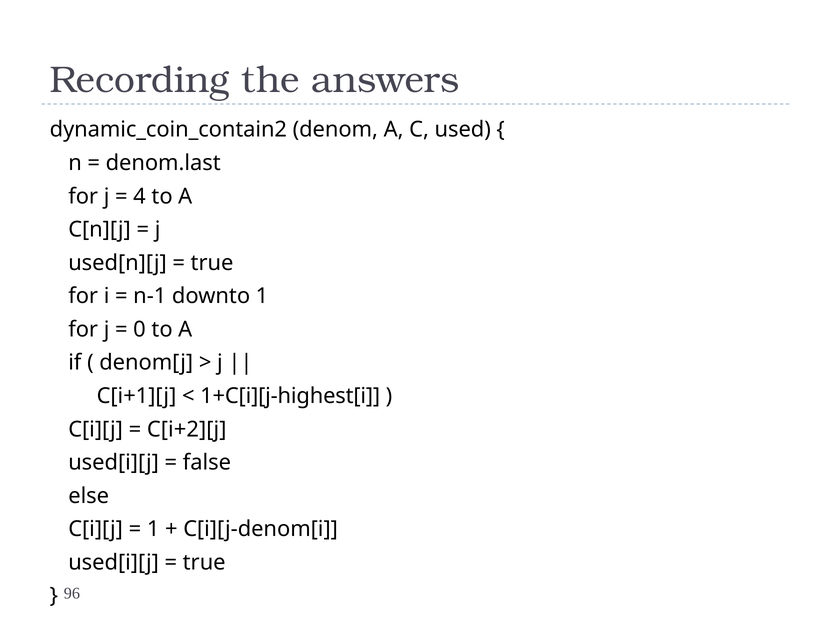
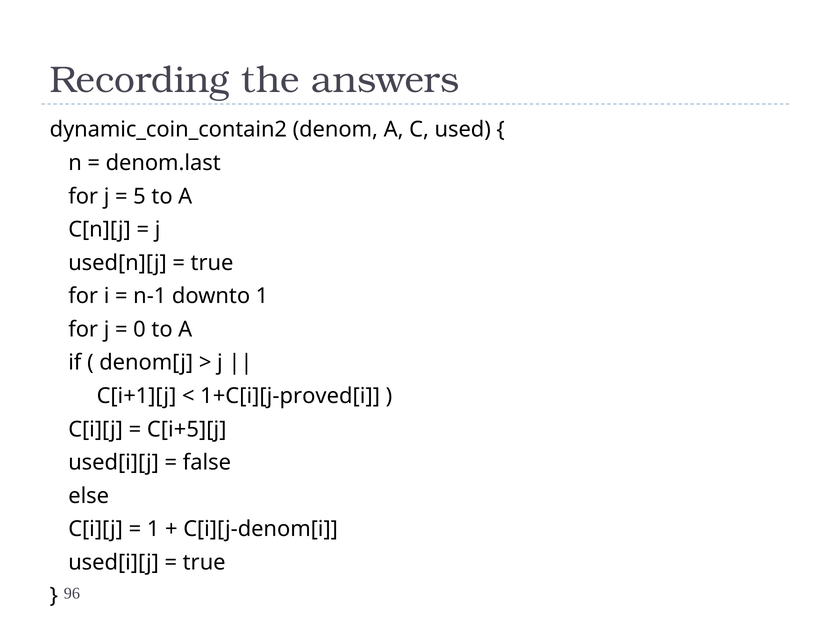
4: 4 -> 5 (139, 196)
1+C[i][j-highest[i: 1+C[i][j-highest[i -> 1+C[i][j-proved[i (290, 396)
C[i+2][j: C[i+2][j -> C[i+5][j (187, 429)
